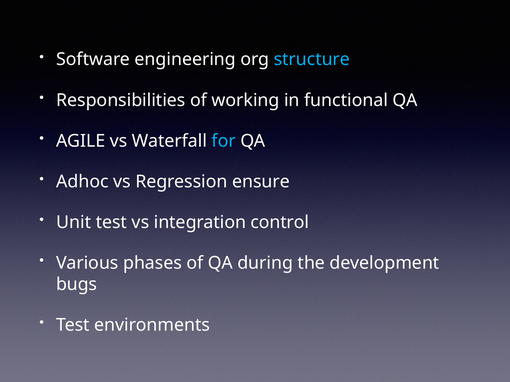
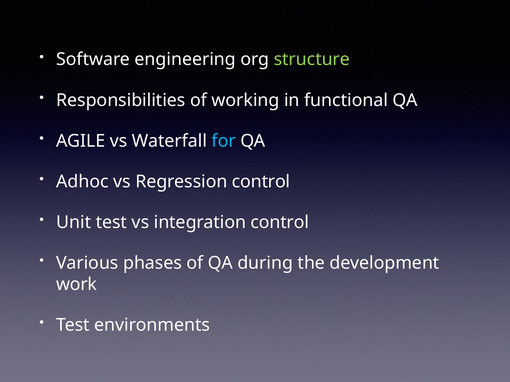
structure colour: light blue -> light green (312, 60)
Regression ensure: ensure -> control (261, 182)
bugs: bugs -> work (77, 285)
